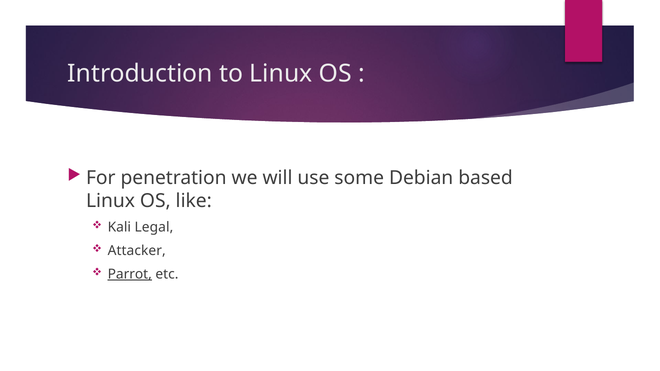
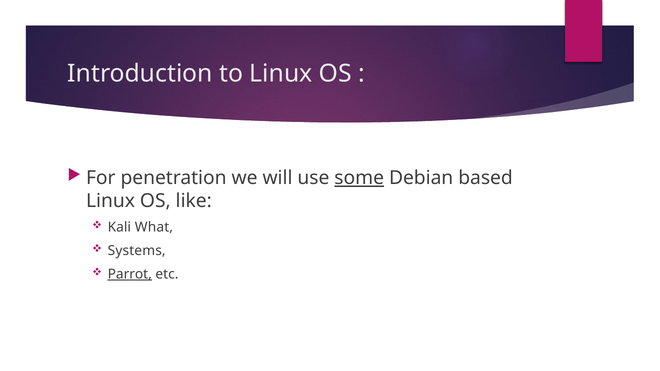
some underline: none -> present (359, 178)
Legal: Legal -> What (154, 227)
Attacker: Attacker -> Systems (137, 251)
